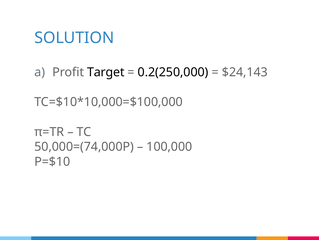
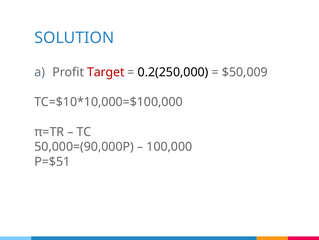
Target colour: black -> red (106, 72)
$24,143: $24,143 -> $50,009 (245, 72)
50,000=(74,000P: 50,000=(74,000P -> 50,000=(90,000P (84, 146)
P=$10: P=$10 -> P=$51 (52, 161)
